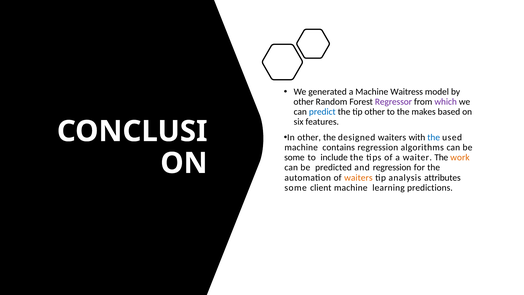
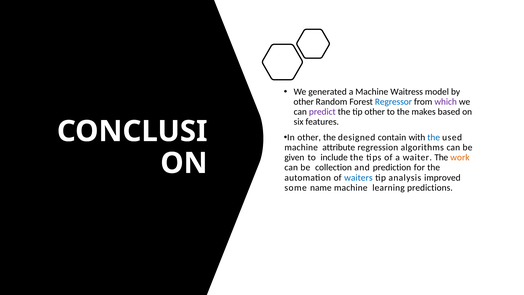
Regressor colour: purple -> blue (393, 102)
predict colour: blue -> purple (322, 112)
designed waiters: waiters -> contain (392, 137)
contains: contains -> attribute (339, 147)
some: some -> given (294, 157)
predicted: predicted -> collection (334, 167)
and regression: regression -> prediction (392, 167)
waiters colour: orange -> blue (358, 177)
attributes: attributes -> improved (442, 177)
client: client -> name (321, 187)
